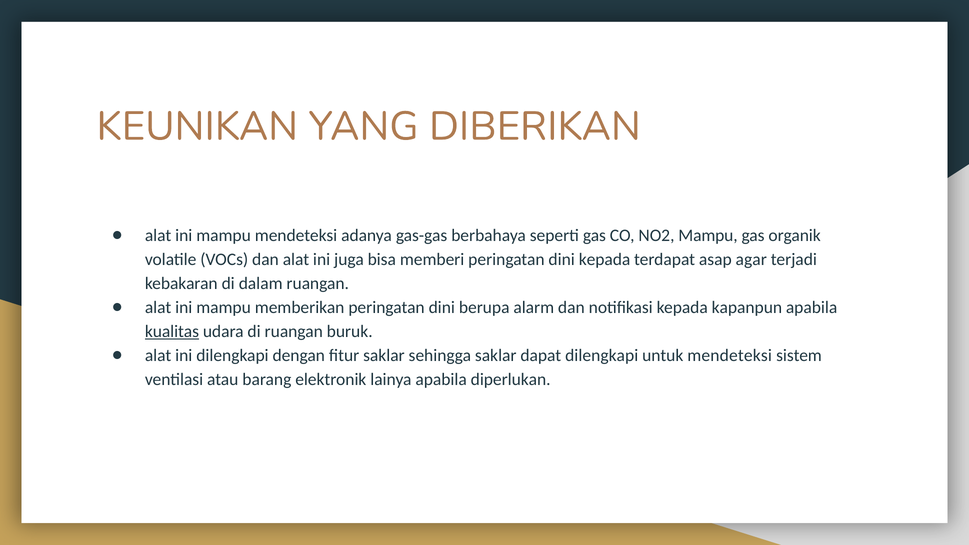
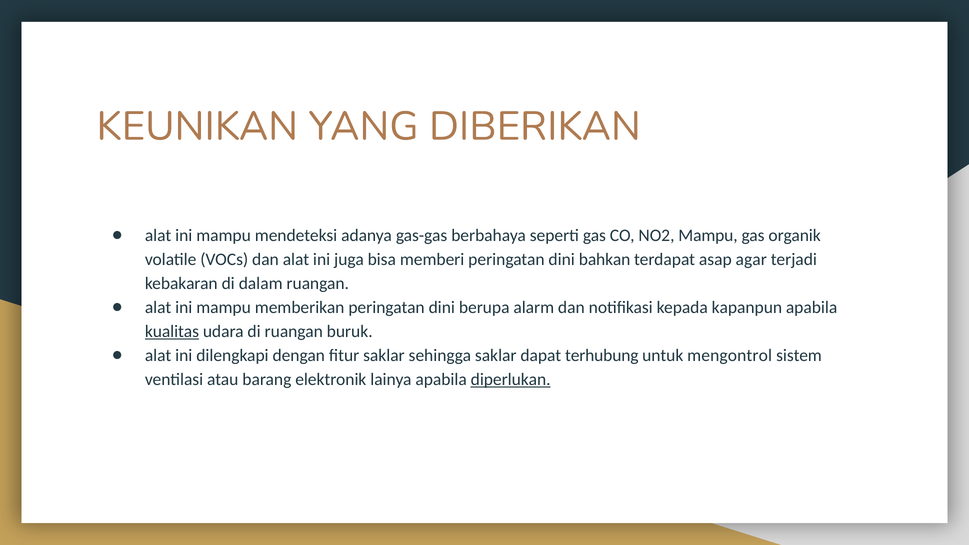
dini kepada: kepada -> bahkan (605, 259)
dapat dilengkapi: dilengkapi -> terhubung (602, 356)
untuk mendeteksi: mendeteksi -> mengontrol (730, 356)
diperlukan underline: none -> present (511, 380)
